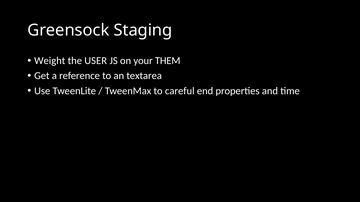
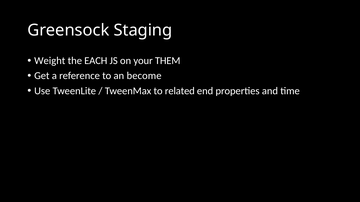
USER: USER -> EACH (96, 61)
textarea: textarea -> become (144, 76)
careful: careful -> related (180, 91)
